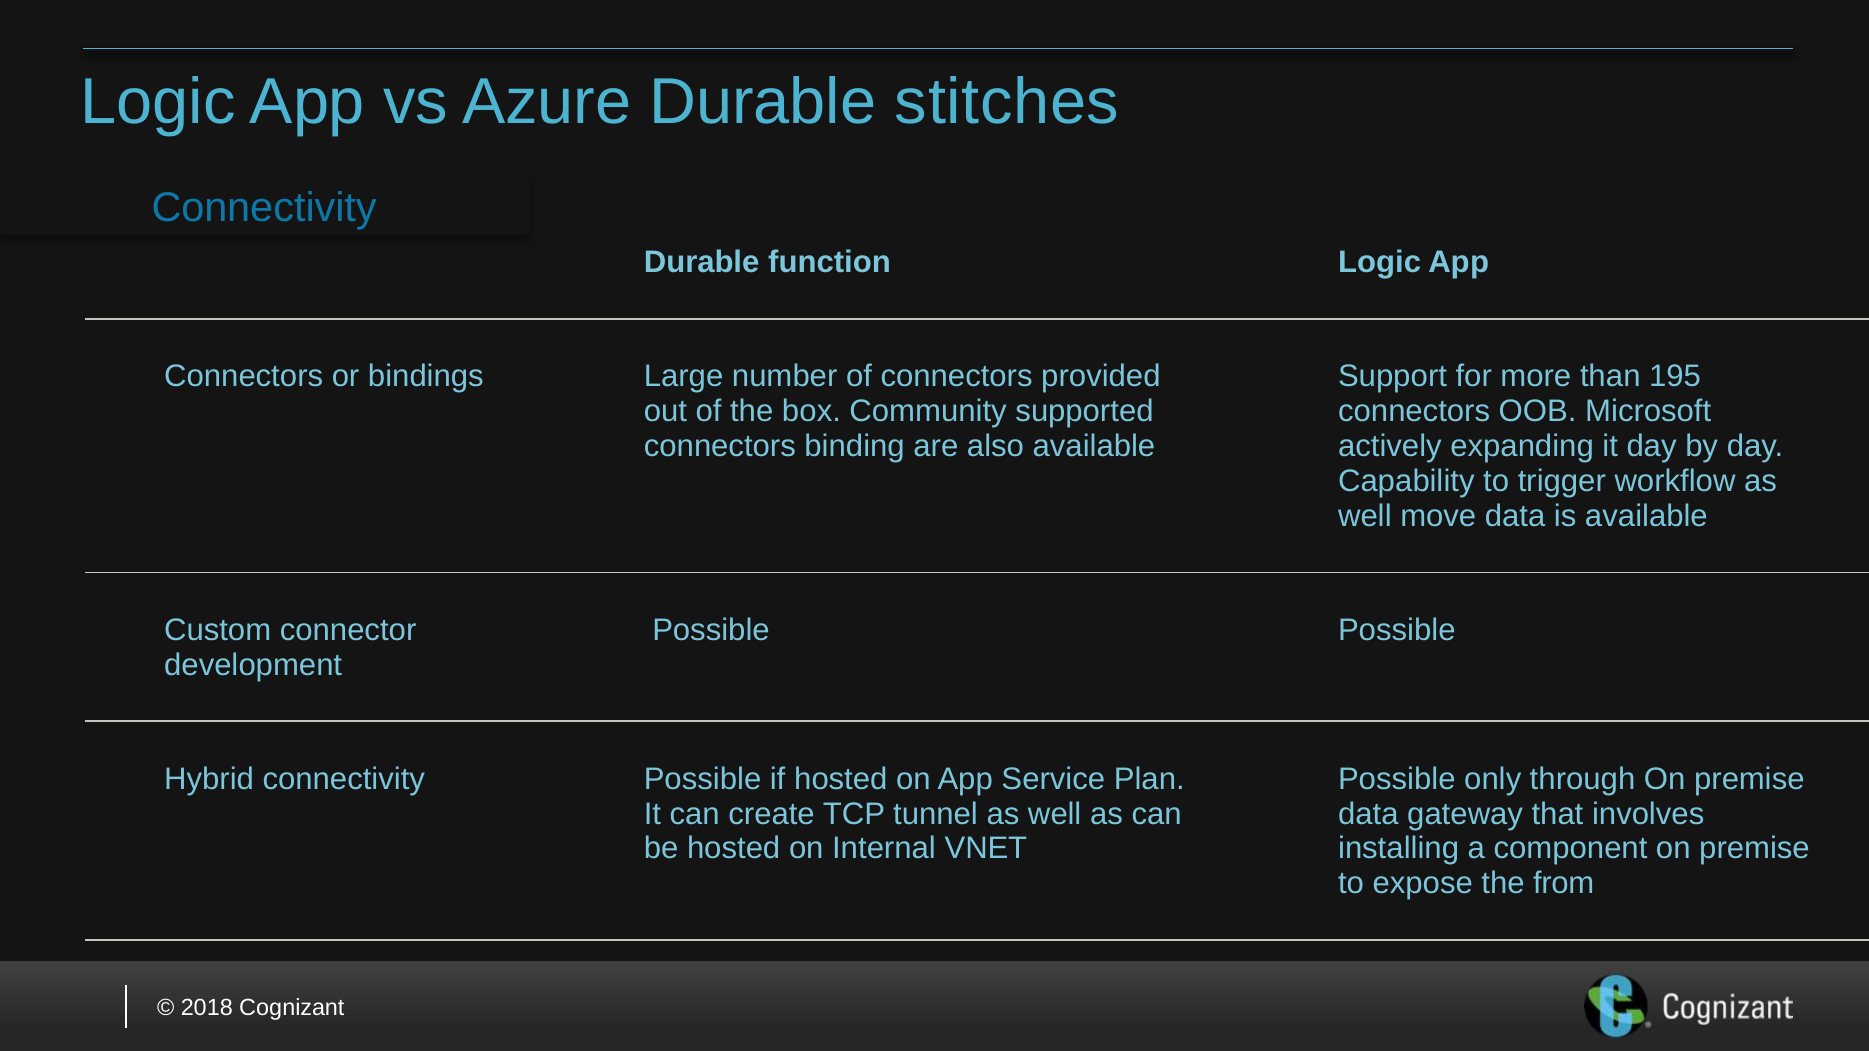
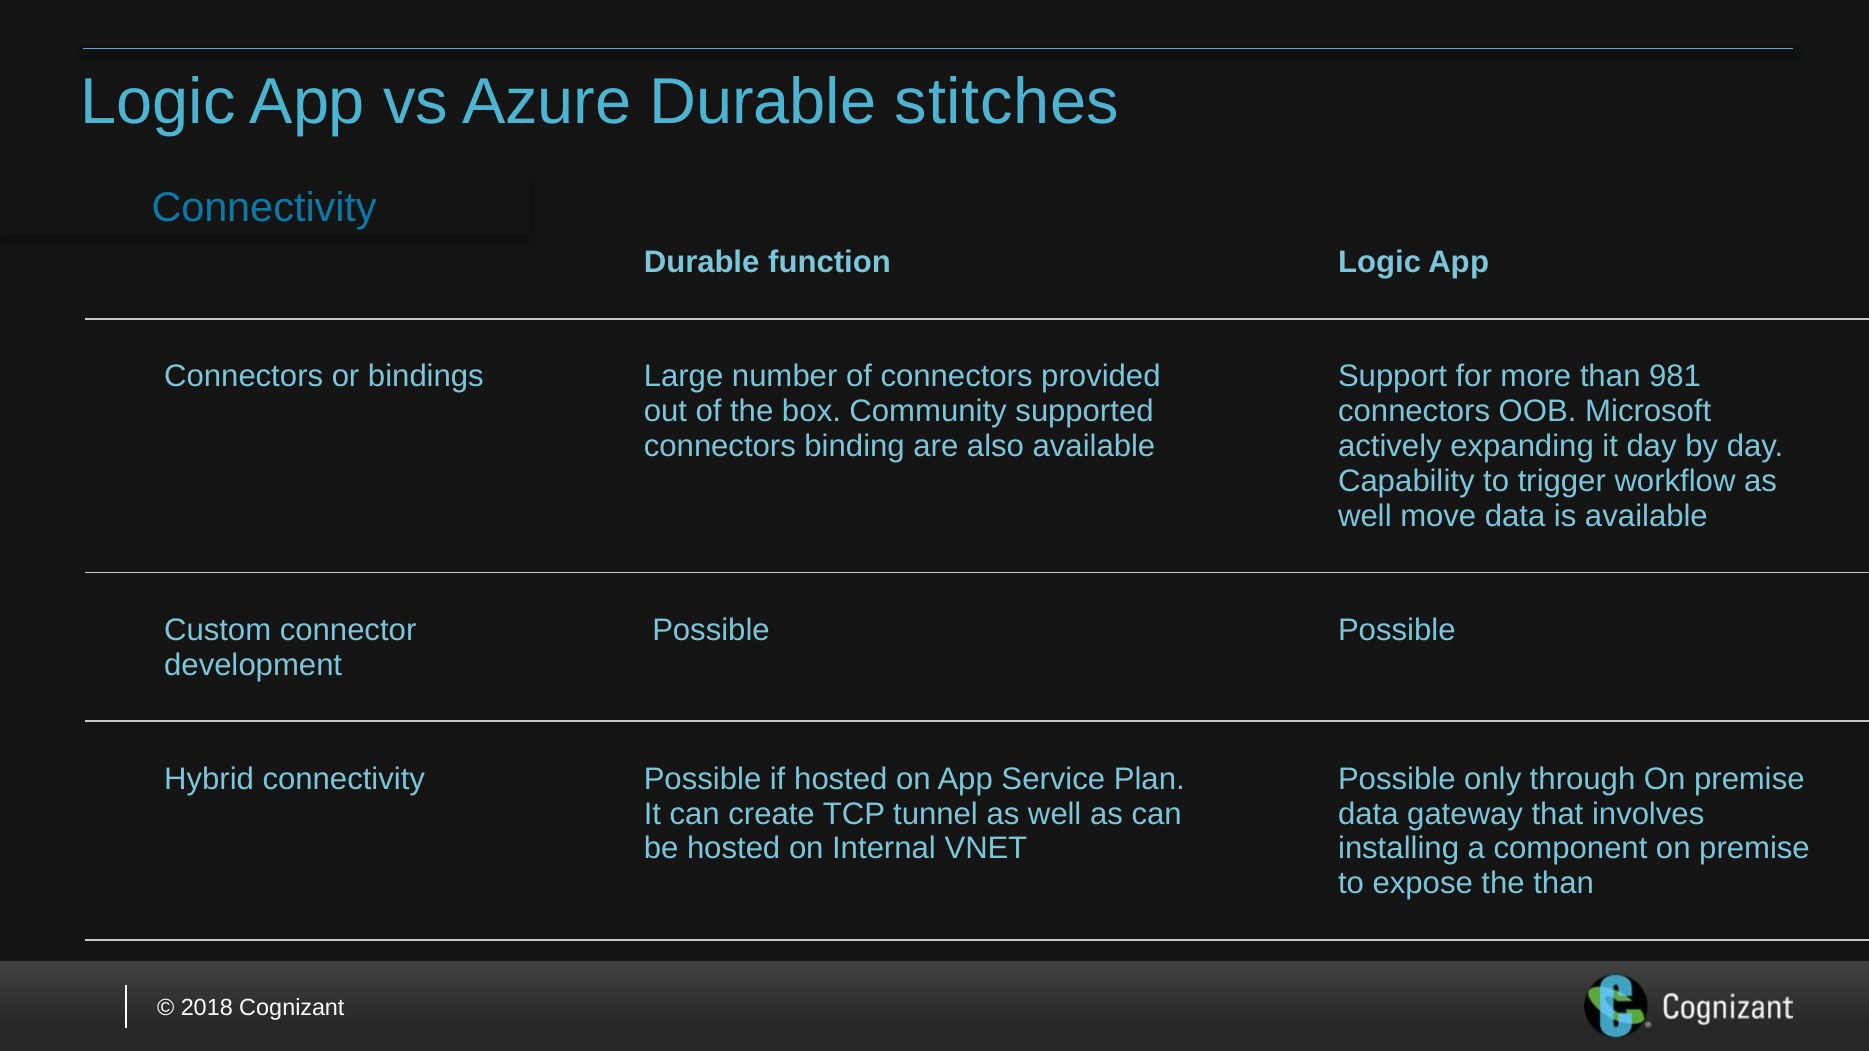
195: 195 -> 981 (1675, 377)
the from: from -> than (1564, 884)
